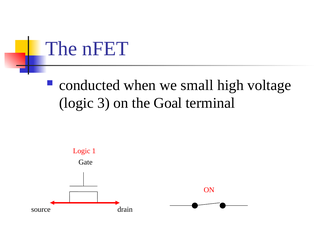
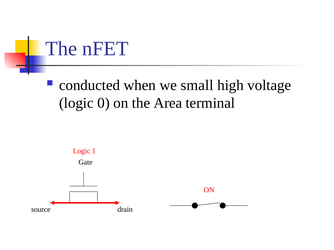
3: 3 -> 0 (104, 103)
Goal: Goal -> Area (168, 103)
